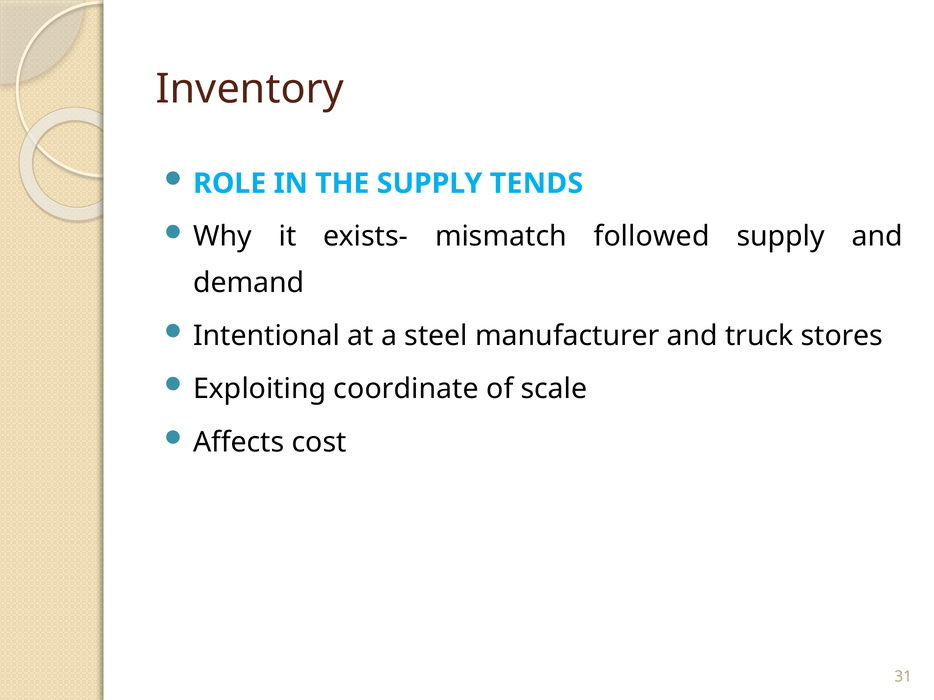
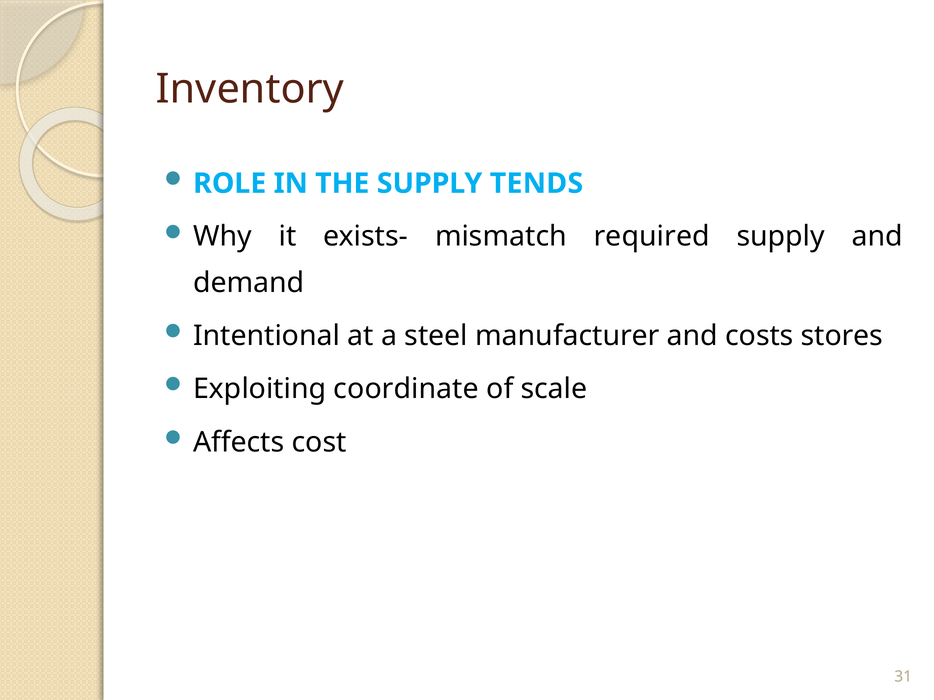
followed: followed -> required (652, 237)
truck: truck -> costs (759, 336)
